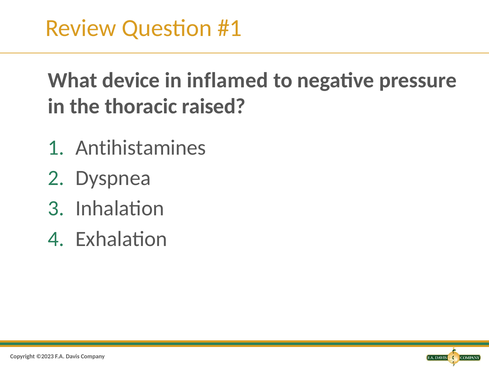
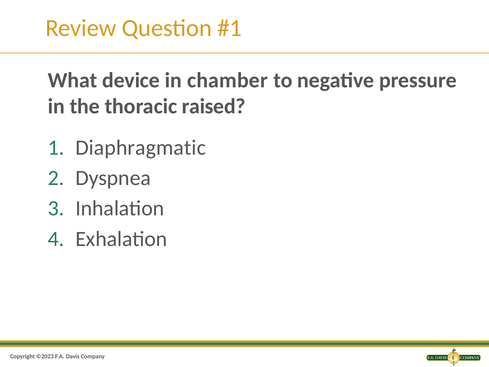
inflamed: inflamed -> chamber (227, 80)
Antihistamines: Antihistamines -> Diaphragmatic (141, 147)
